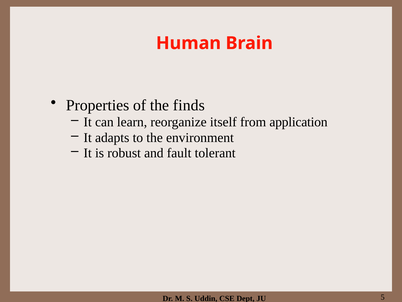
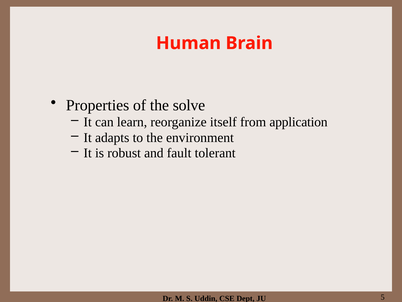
finds: finds -> solve (189, 105)
